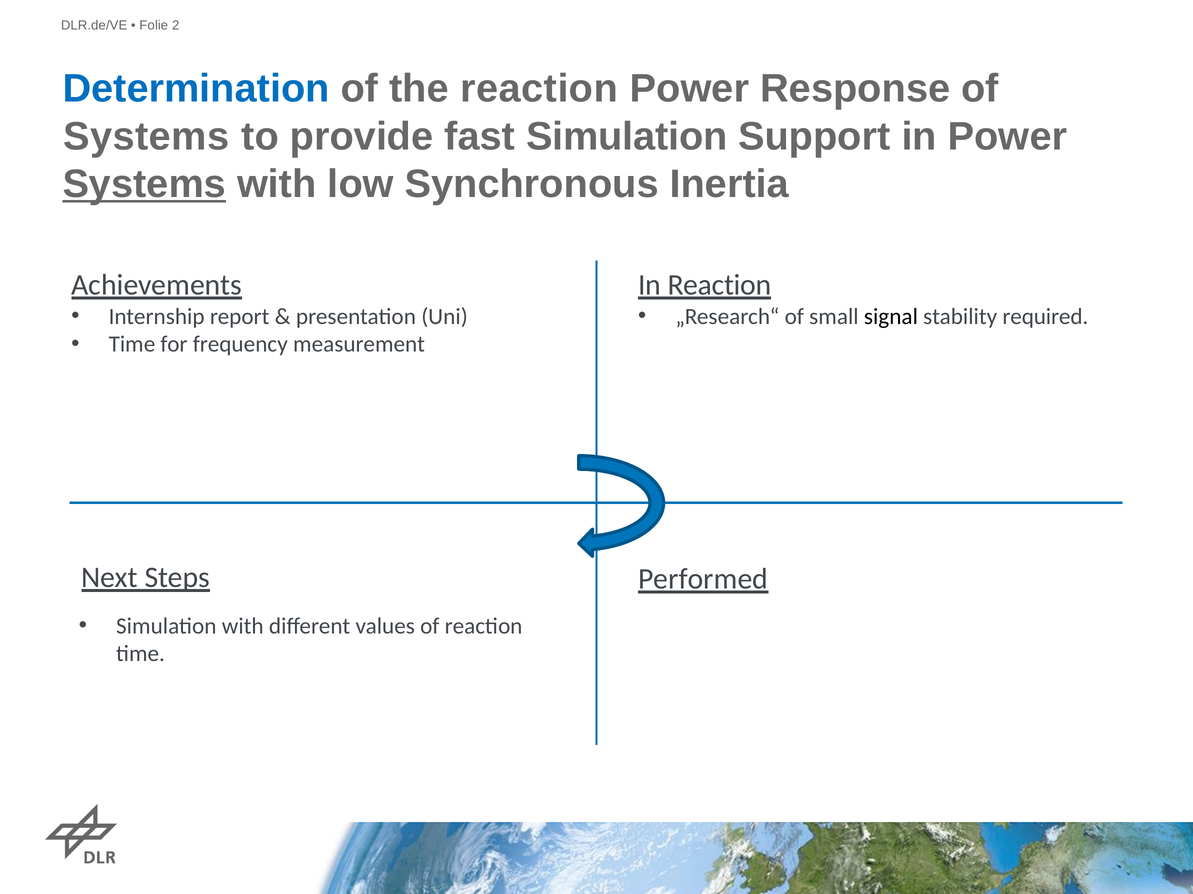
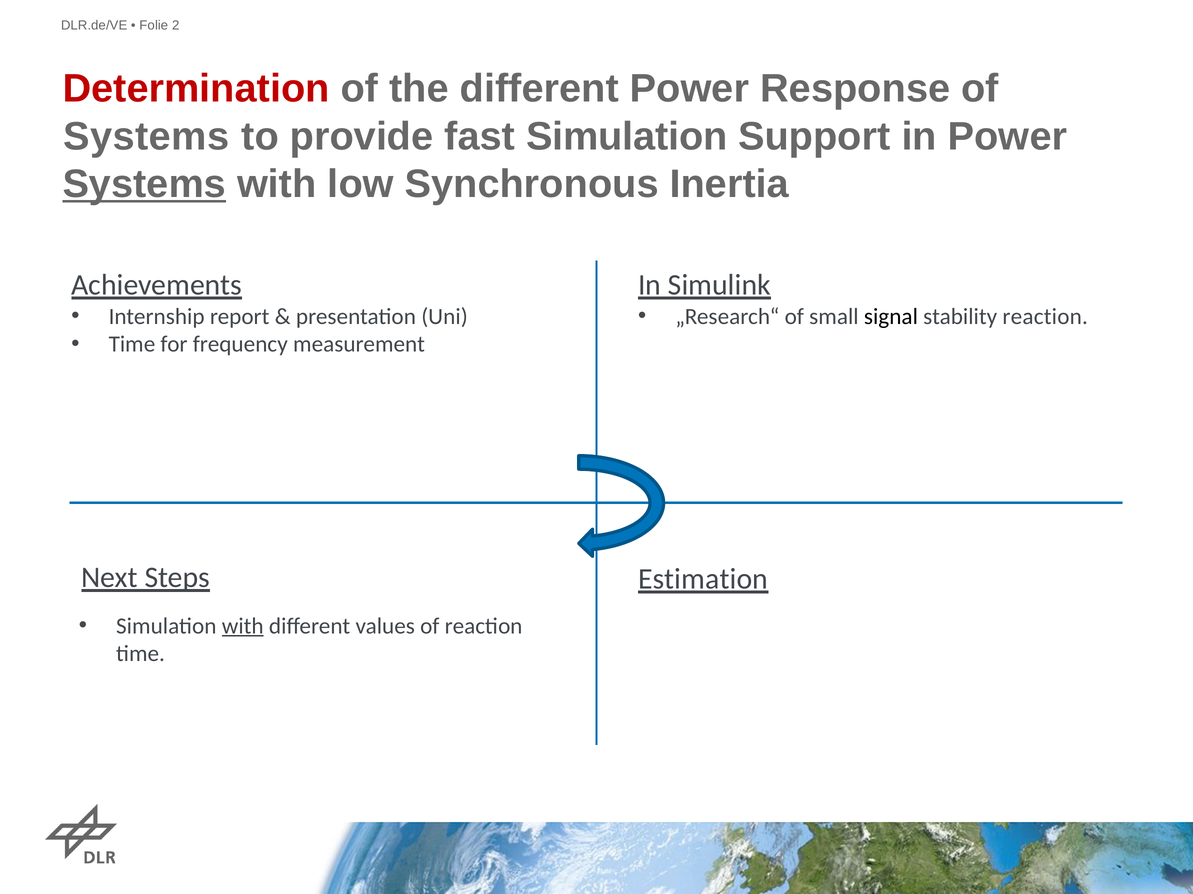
Determination colour: blue -> red (196, 89)
the reaction: reaction -> different (539, 89)
In Reaction: Reaction -> Simulink (719, 285)
stability required: required -> reaction (1045, 317)
Performed: Performed -> Estimation (703, 579)
with underline: none -> present (243, 626)
